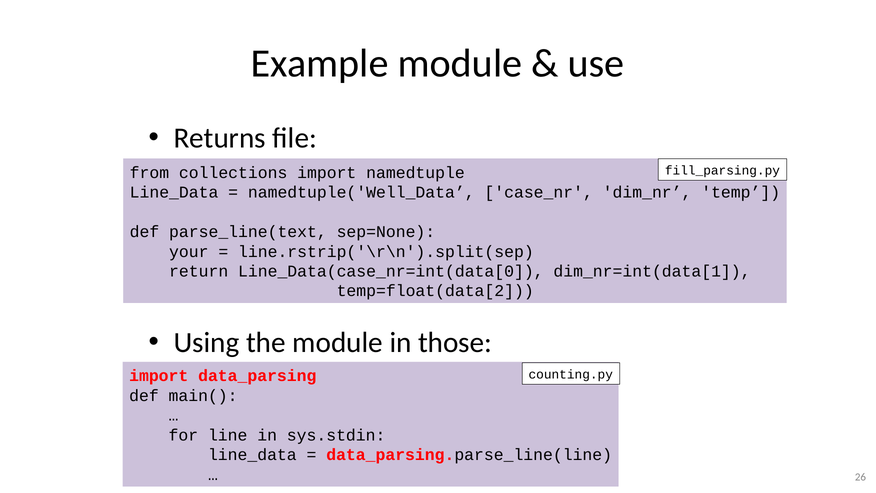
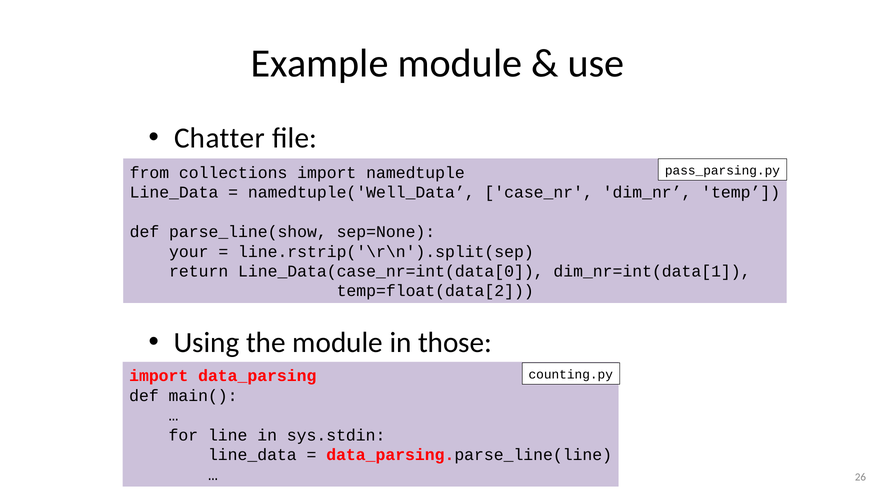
Returns: Returns -> Chatter (220, 138)
fill_parsing.py: fill_parsing.py -> pass_parsing.py (722, 170)
parse_line(text: parse_line(text -> parse_line(show (248, 232)
